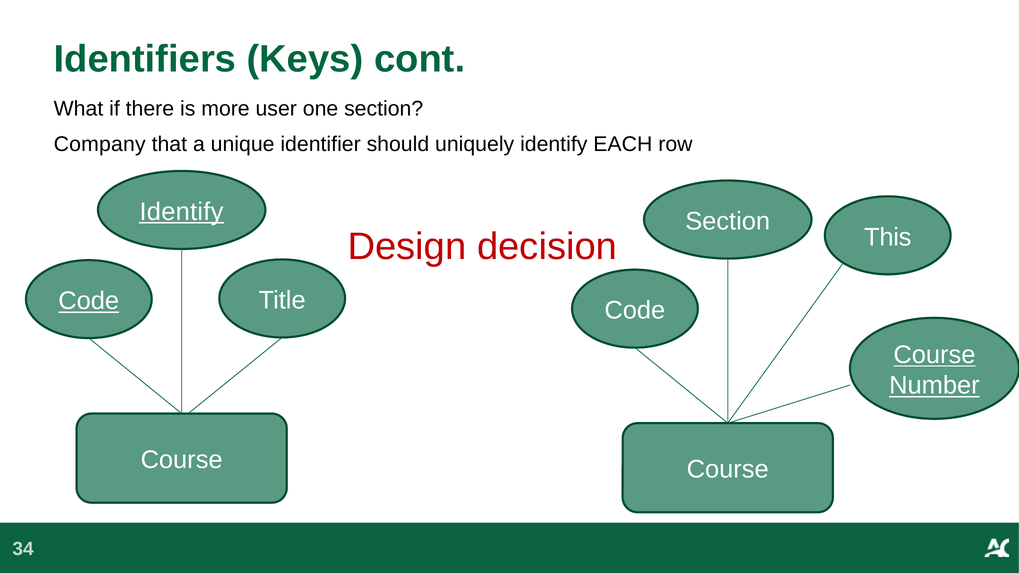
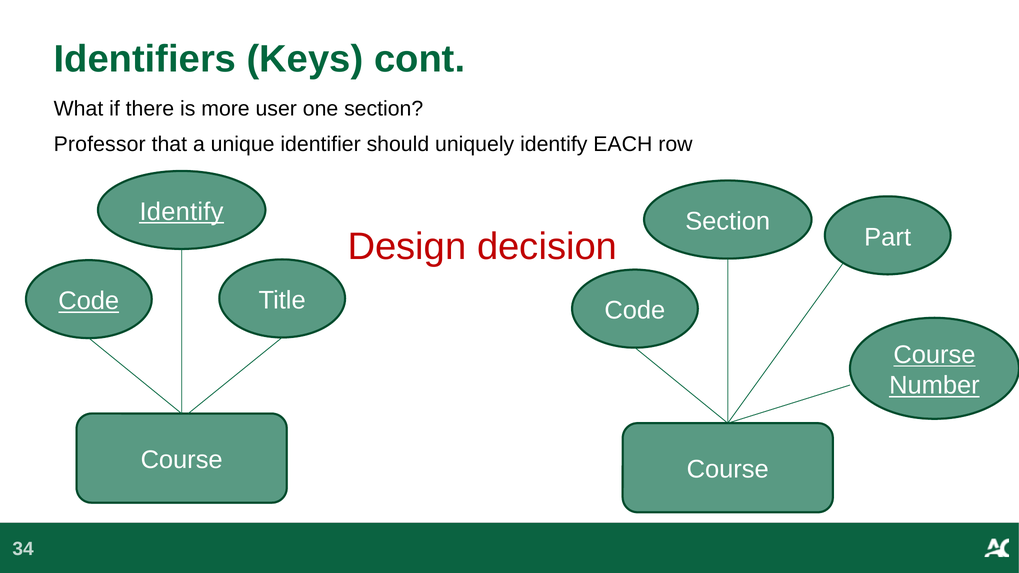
Company: Company -> Professor (100, 144)
This: This -> Part (888, 237)
